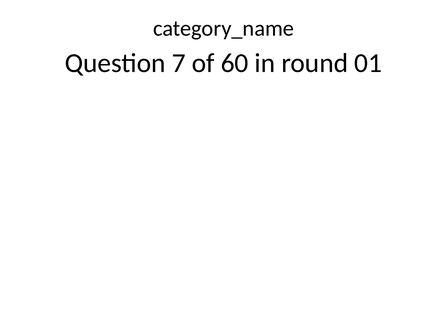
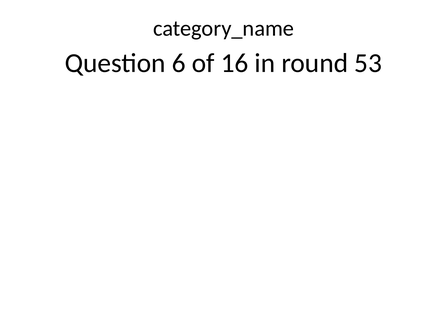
7: 7 -> 6 (179, 63)
60: 60 -> 16 (235, 63)
01: 01 -> 53 (368, 63)
